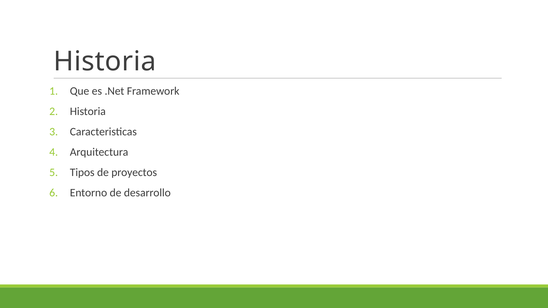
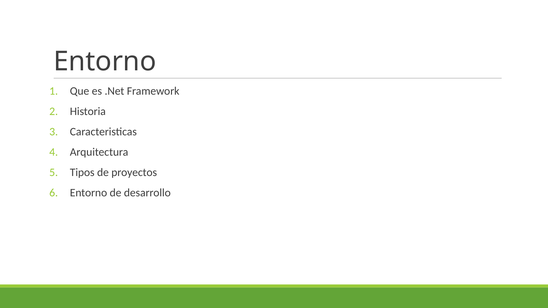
Historia: Historia -> Entorno (105, 61)
